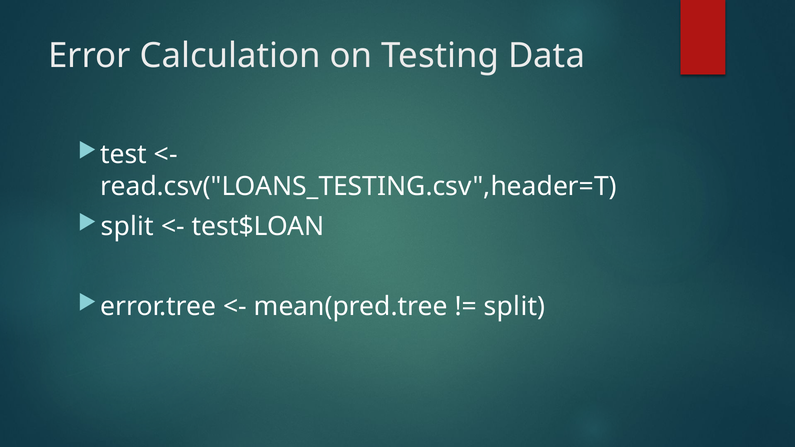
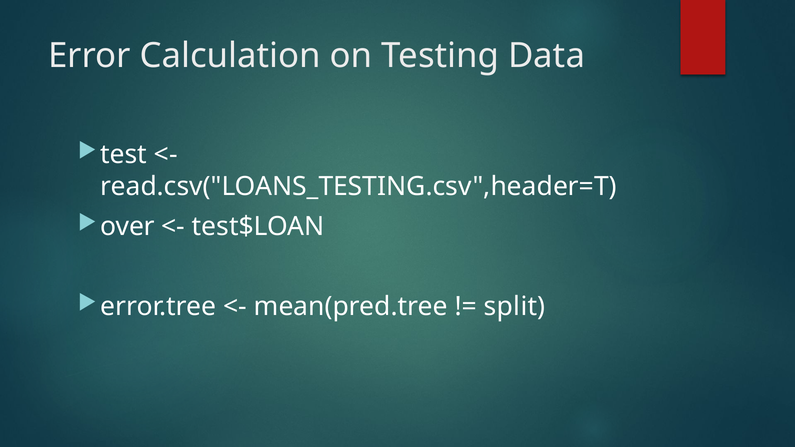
split: split -> over (127, 227)
